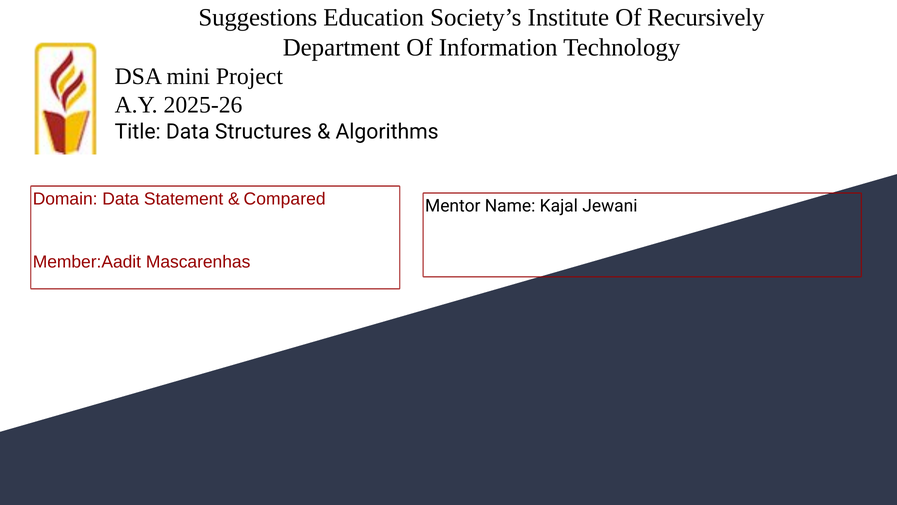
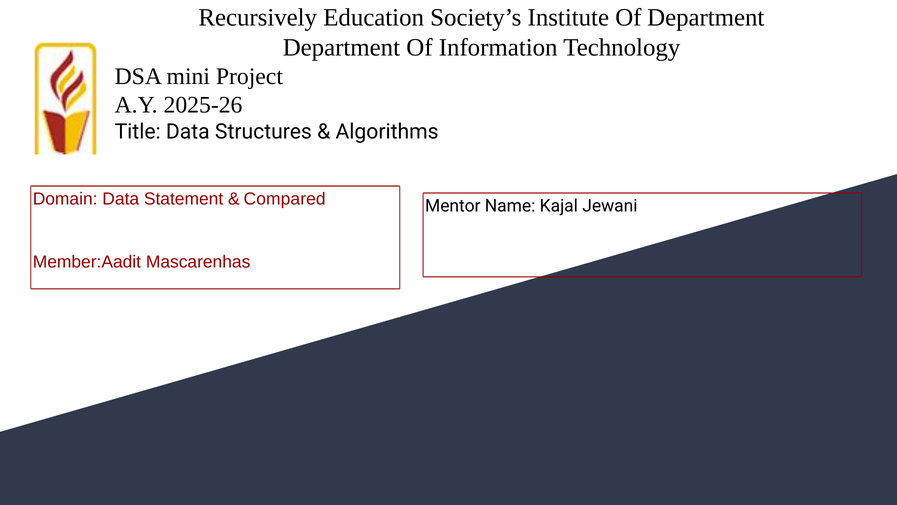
Suggestions: Suggestions -> Recursively (258, 18)
Of Recursively: Recursively -> Department (706, 18)
